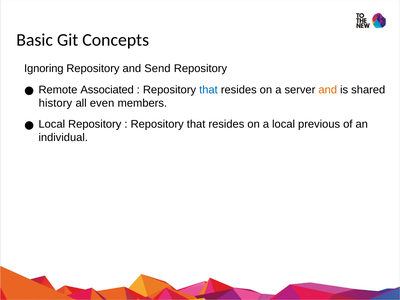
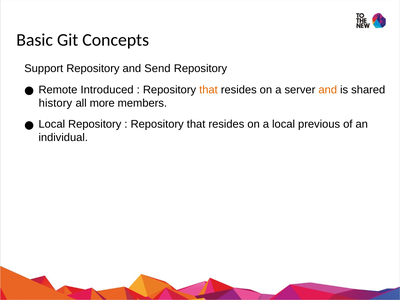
Ignoring: Ignoring -> Support (44, 69)
Associated: Associated -> Introduced (107, 90)
that colour: blue -> orange (208, 90)
even: even -> more (102, 103)
